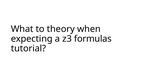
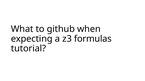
theory: theory -> github (61, 29)
